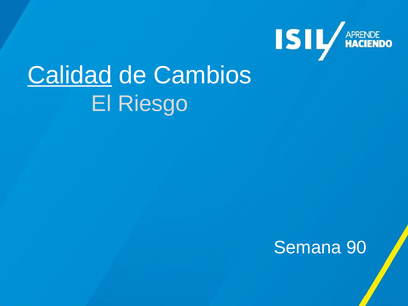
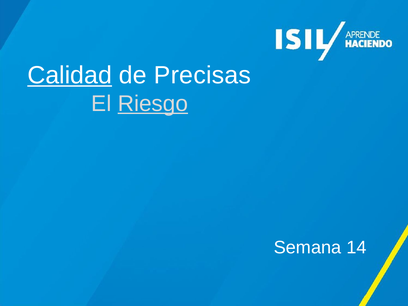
Cambios: Cambios -> Precisas (202, 75)
Riesgo underline: none -> present (153, 104)
90: 90 -> 14 (356, 248)
